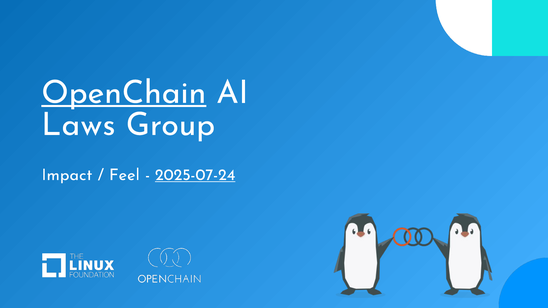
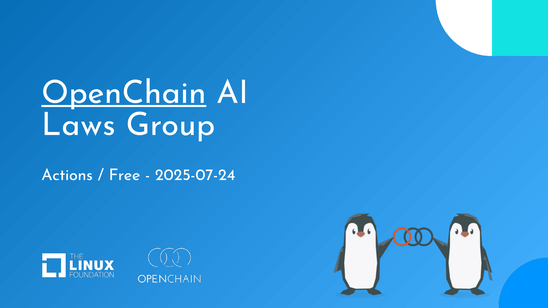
Impact: Impact -> Actions (67, 175)
Feel: Feel -> Free (125, 175)
2025-07-24 underline: present -> none (195, 175)
